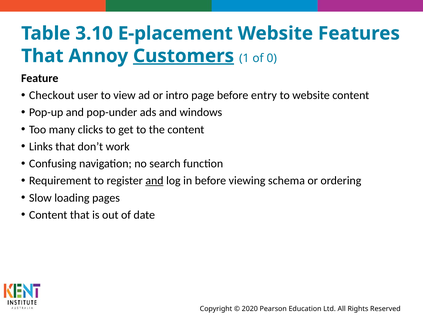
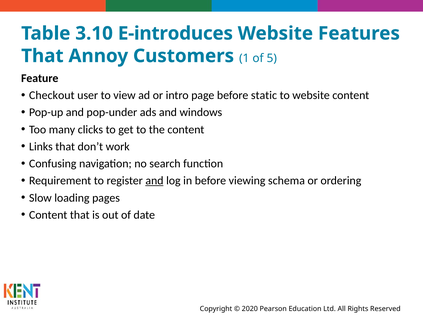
E-placement: E-placement -> E-introduces (175, 33)
Customers underline: present -> none (184, 56)
0: 0 -> 5 (272, 58)
entry: entry -> static (264, 95)
